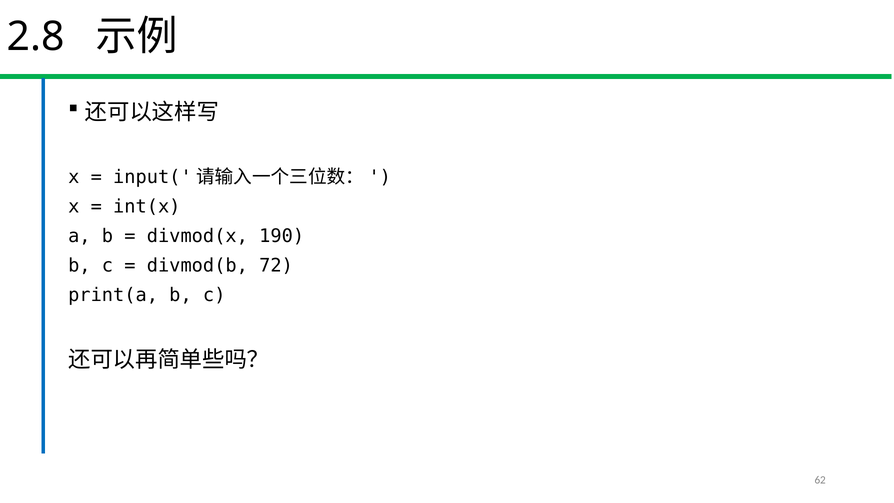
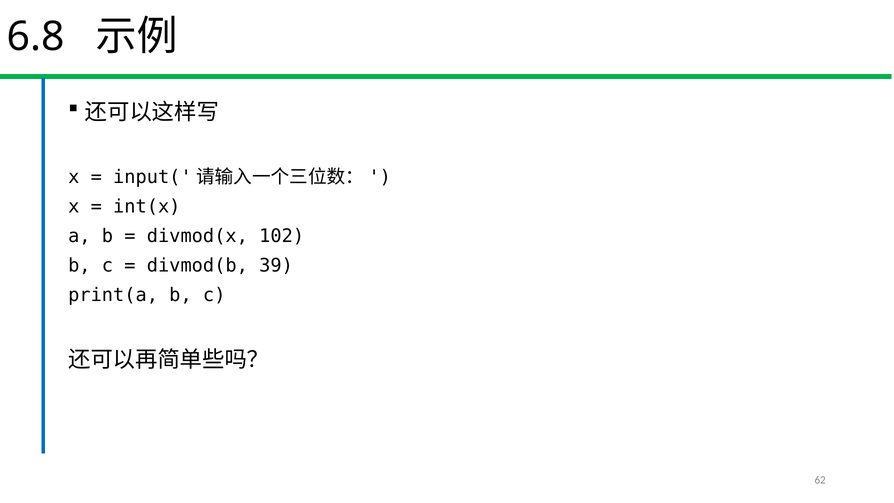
2.8: 2.8 -> 6.8 (36, 37)
190: 190 -> 102 (282, 236)
72: 72 -> 39 (276, 265)
